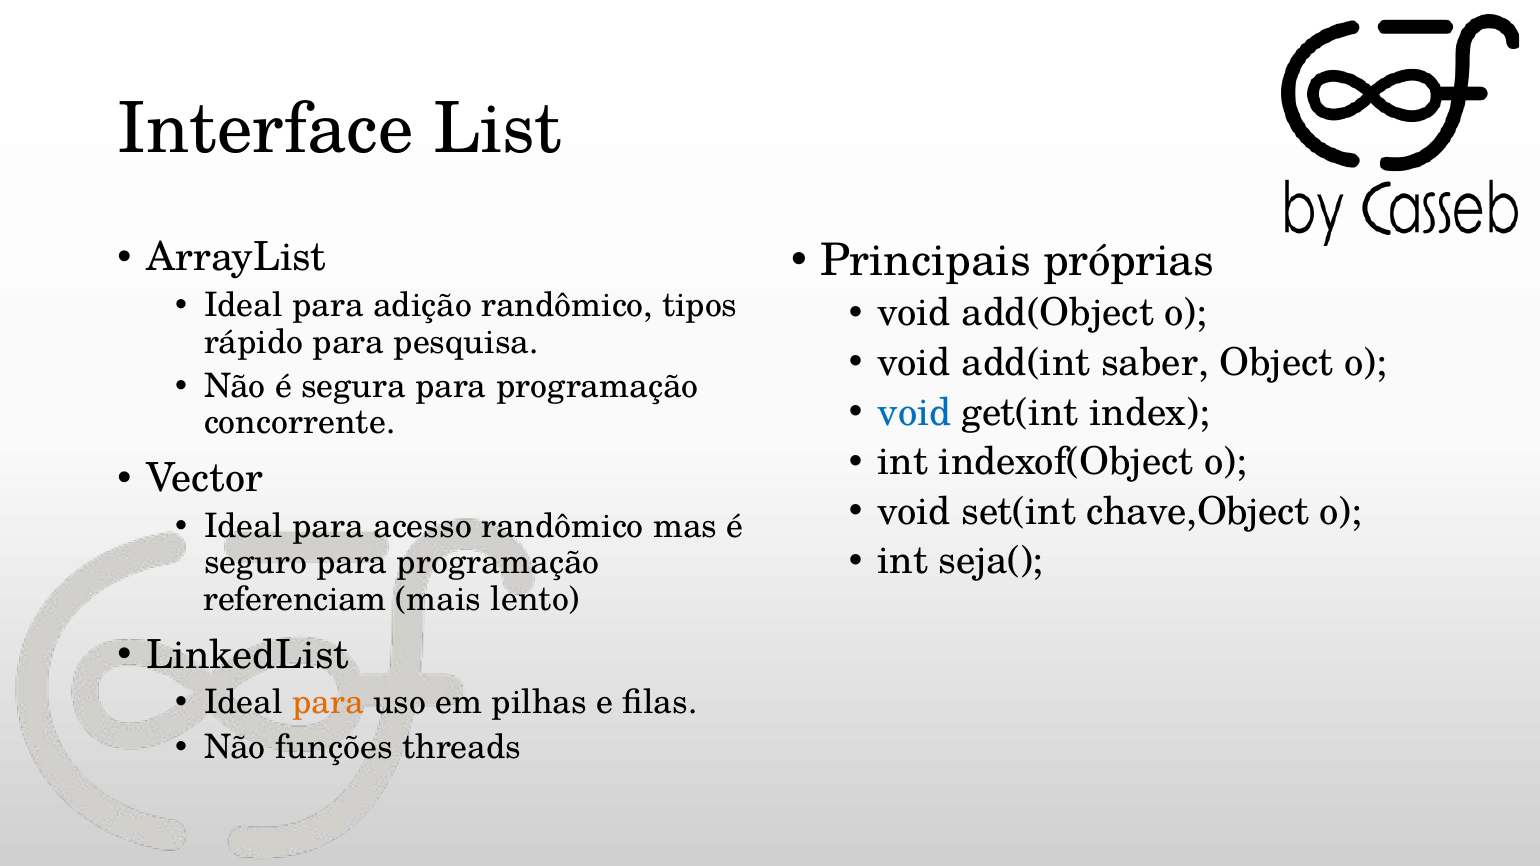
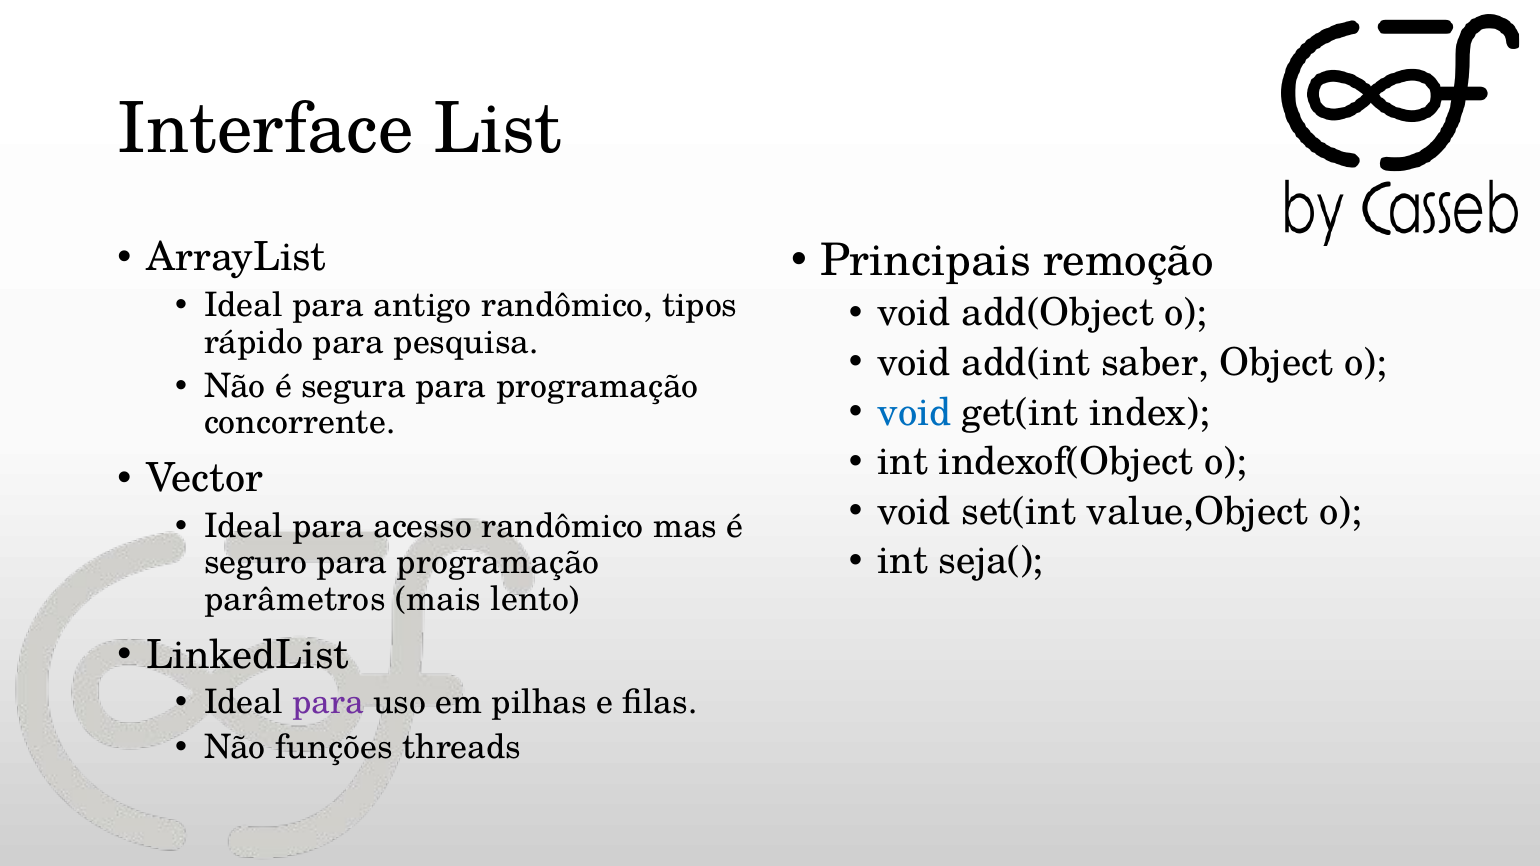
próprias: próprias -> remoção (1129, 260)
adição: adição -> antigo (423, 306)
chave,Object: chave,Object -> value,Object (1198, 512)
referenciam: referenciam -> parâmetros (295, 599)
para colour: orange -> purple (328, 703)
